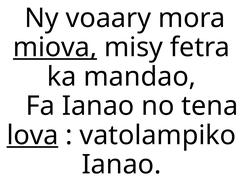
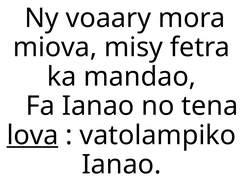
miova underline: present -> none (55, 47)
